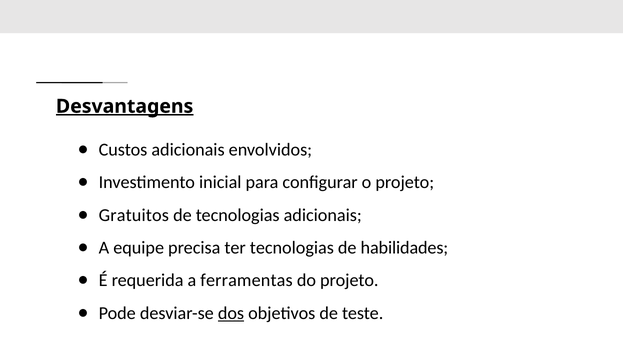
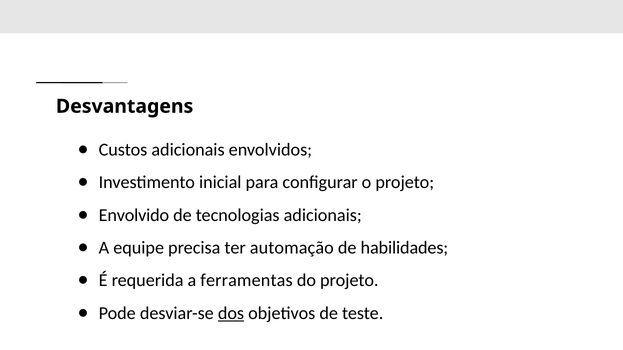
Desvantagens underline: present -> none (125, 106)
Gratuitos: Gratuitos -> Envolvido (134, 215)
ter tecnologias: tecnologias -> automação (292, 248)
